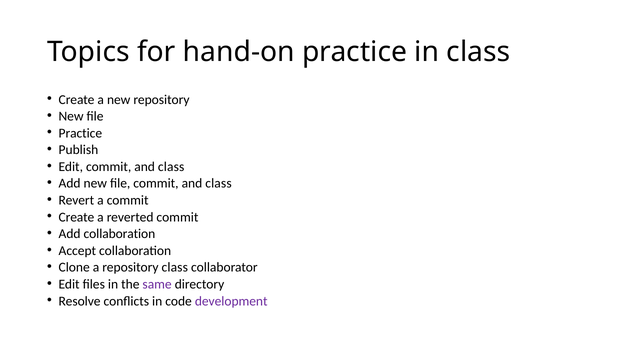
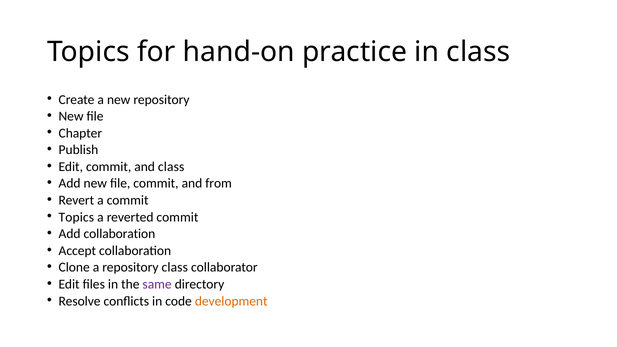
Practice: Practice -> Chapter (80, 133)
file commit and class: class -> from (219, 184)
Create: Create -> Topics (76, 217)
development colour: purple -> orange (231, 301)
